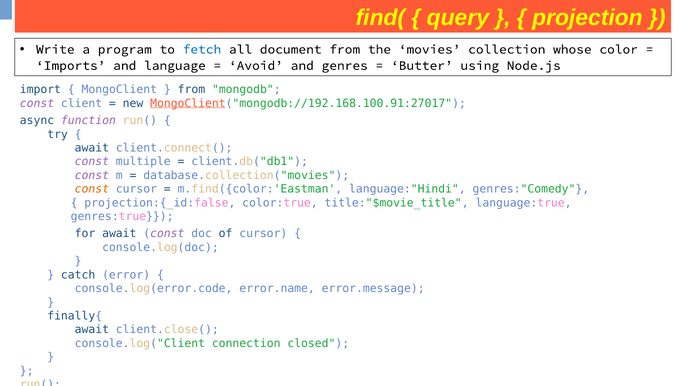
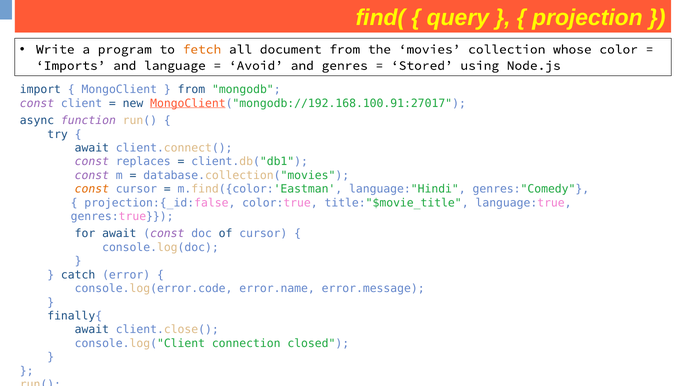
fetch colour: blue -> orange (202, 49)
Butter: Butter -> Stored (422, 66)
multiple: multiple -> replaces (143, 162)
